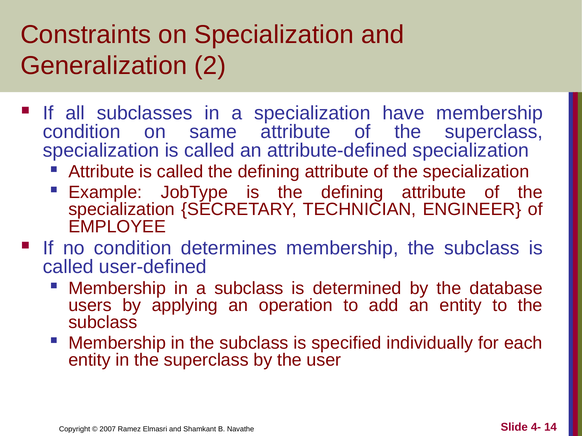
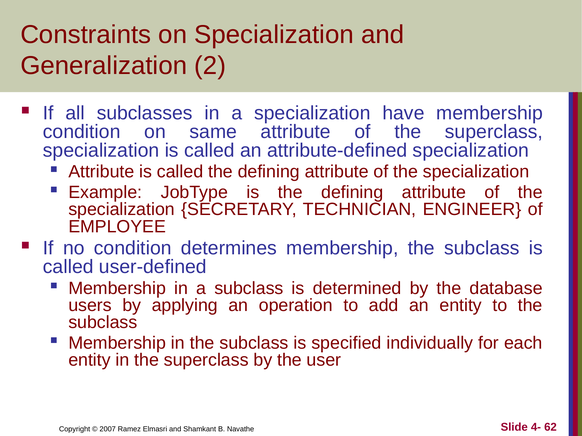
14: 14 -> 62 (550, 428)
